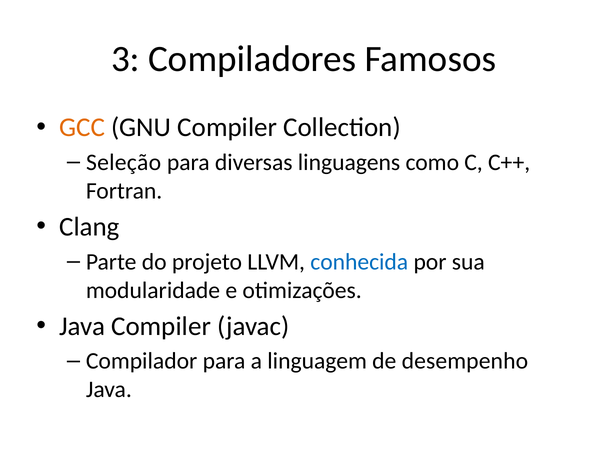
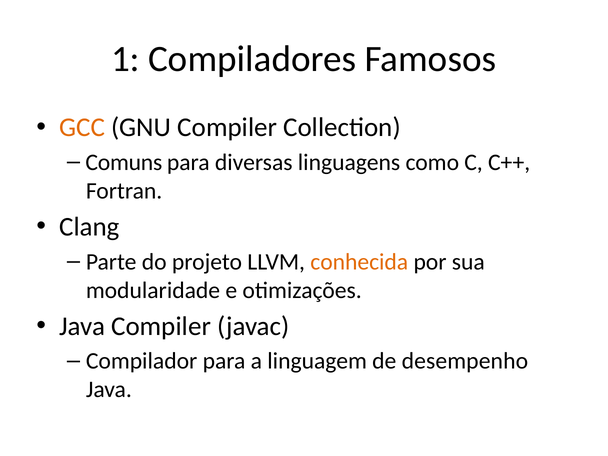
3: 3 -> 1 (125, 59)
Seleção: Seleção -> Comuns (124, 162)
conhecida colour: blue -> orange (359, 262)
